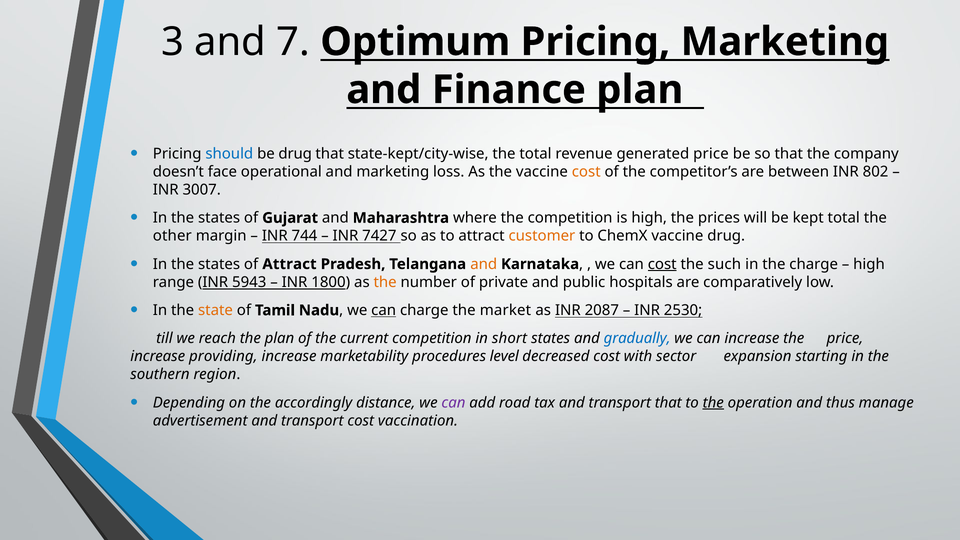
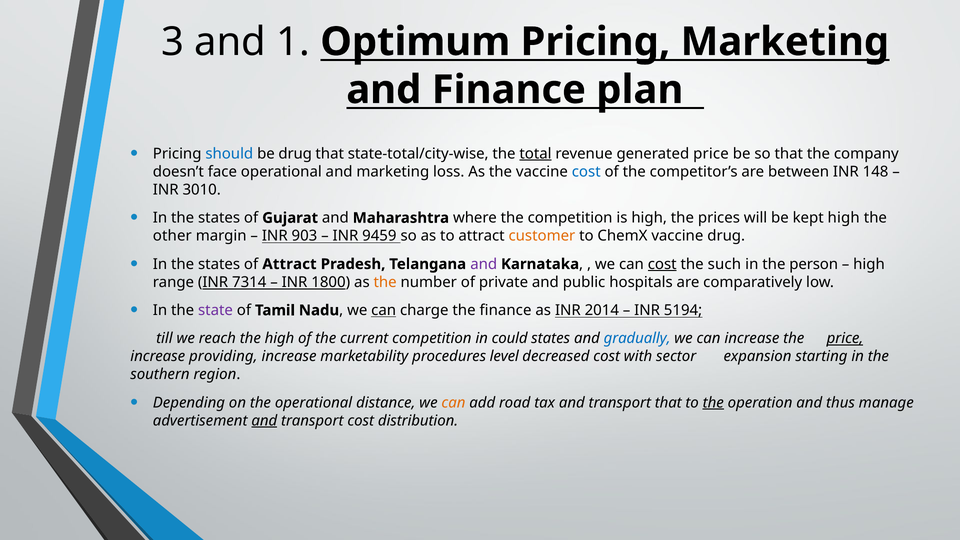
7: 7 -> 1 (293, 42)
state-kept/city-wise: state-kept/city-wise -> state-total/city-wise (418, 154)
total underline: none -> present (536, 154)
cost colour: orange -> blue (586, 172)
802: 802 -> 148 (876, 172)
3007: 3007 -> 3010 (202, 190)
kept total: total -> high (844, 218)
744: 744 -> 903 (304, 236)
7427: 7427 -> 9459 (379, 236)
and colour: orange -> purple (484, 264)
the charge: charge -> person (814, 264)
5943: 5943 -> 7314 (249, 282)
state colour: orange -> purple (215, 310)
the market: market -> finance (505, 310)
2087: 2087 -> 2014 (602, 310)
2530: 2530 -> 5194 (683, 310)
the plan: plan -> high (279, 339)
short: short -> could (510, 339)
price underline: none -> present (845, 339)
the accordingly: accordingly -> operational (314, 403)
can colour: purple -> orange (453, 403)
and underline: none -> present (264, 421)
vaccination: vaccination -> distribution (418, 421)
